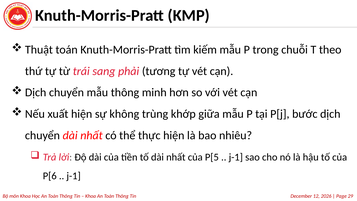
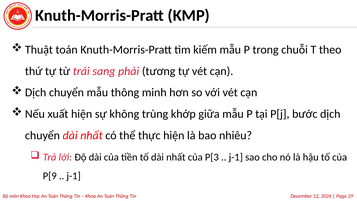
P[5: P[5 -> P[3 (212, 157)
P[6: P[6 -> P[9 (50, 176)
